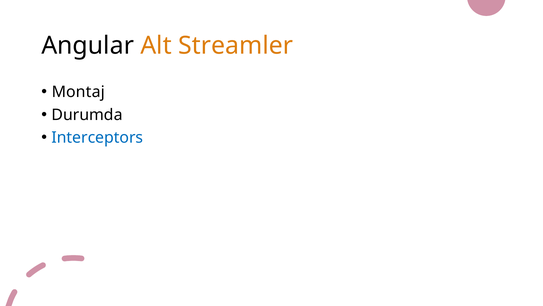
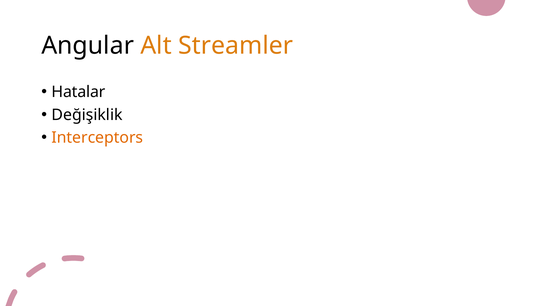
Montaj: Montaj -> Hatalar (78, 92)
Durumda: Durumda -> Değişiklik (87, 115)
Interceptors colour: blue -> orange (97, 137)
